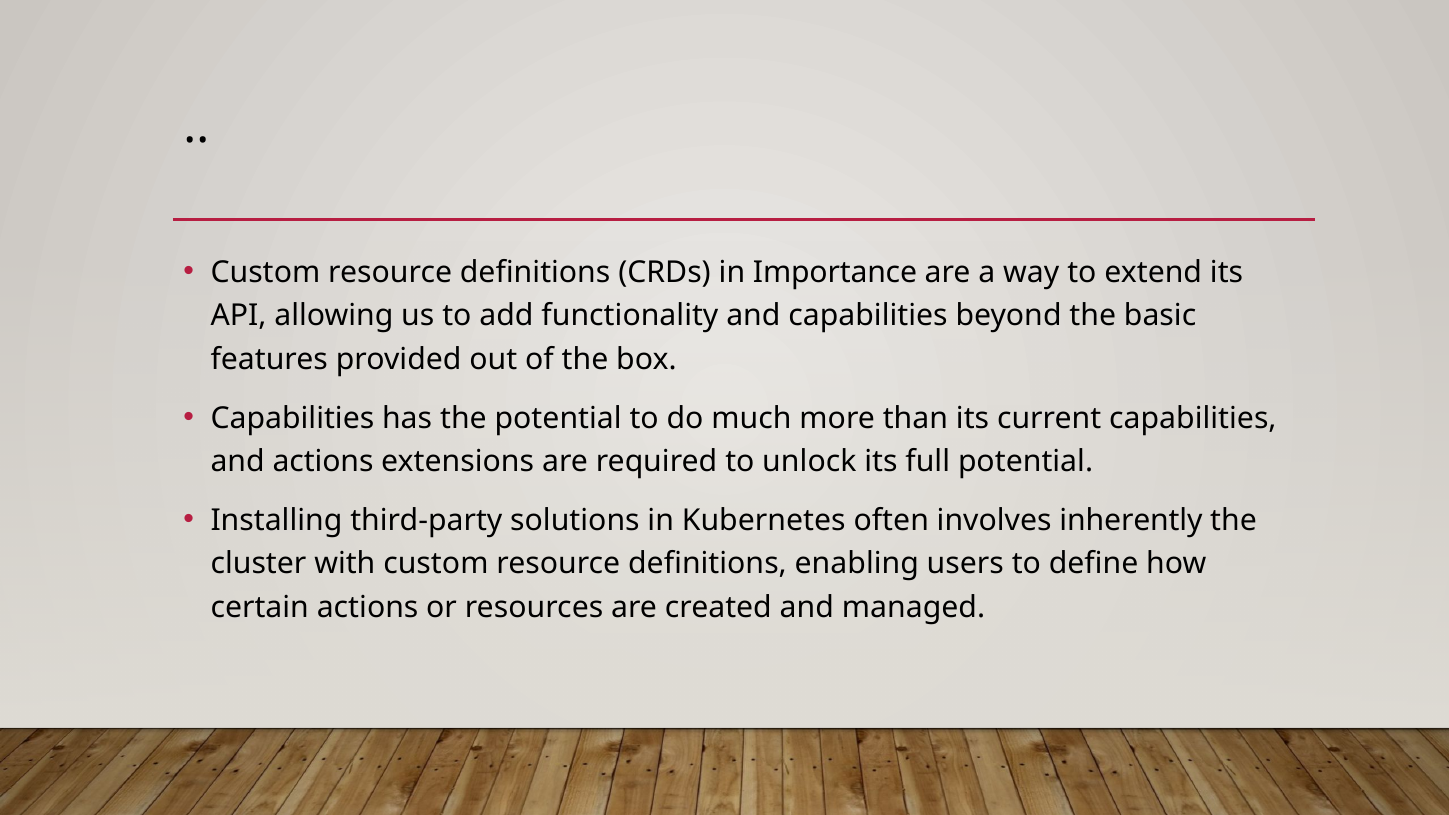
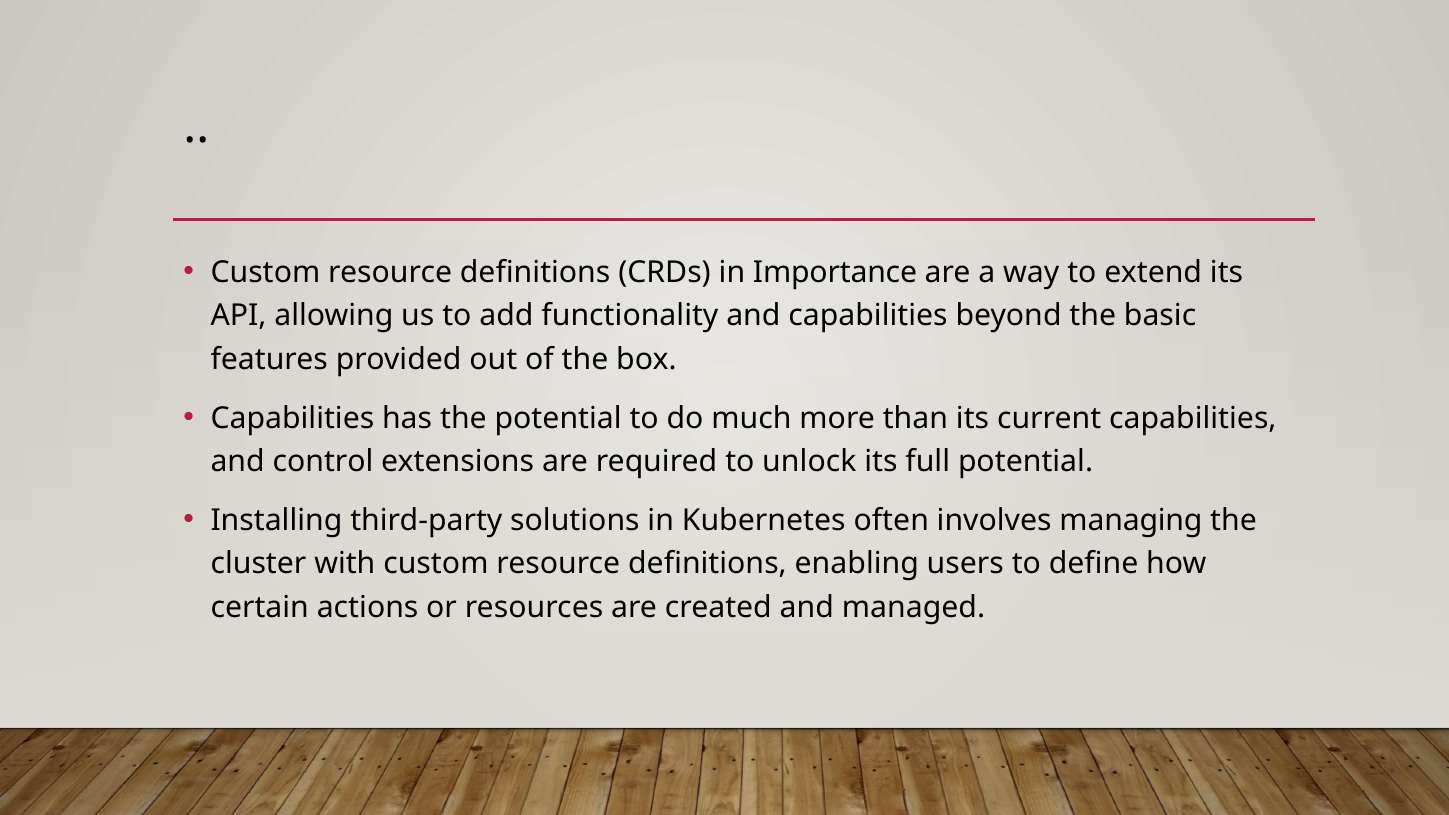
and actions: actions -> control (323, 462)
inherently: inherently -> managing (1131, 520)
